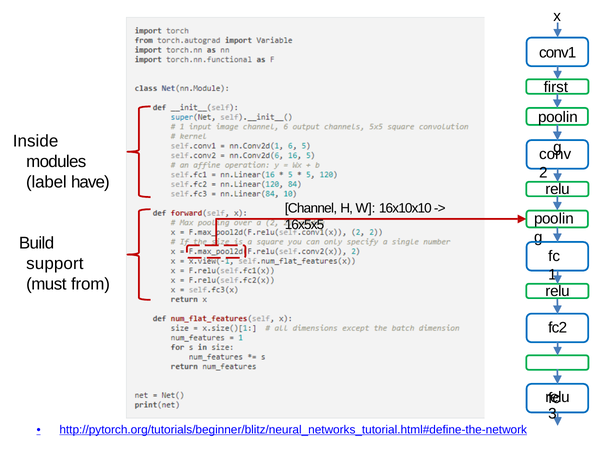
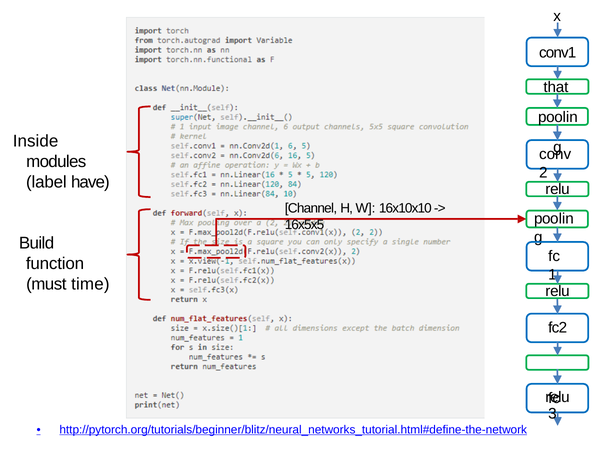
first: first -> that (556, 87)
support: support -> function (55, 263)
from: from -> time (90, 284)
